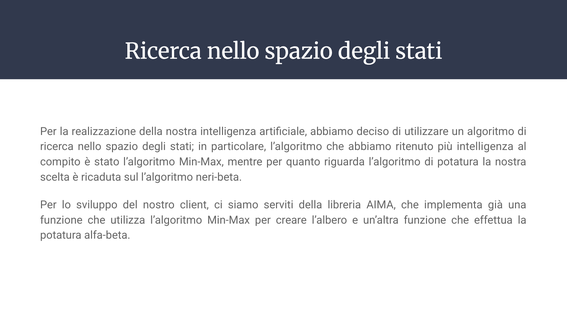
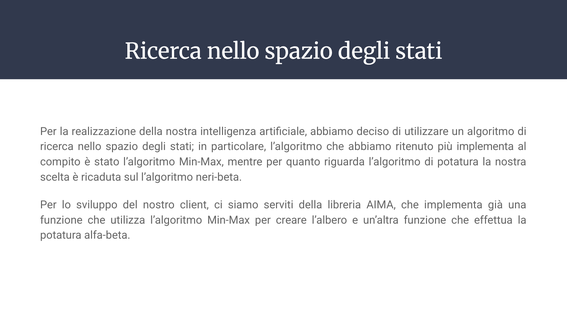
più intelligenza: intelligenza -> implementa (485, 147)
